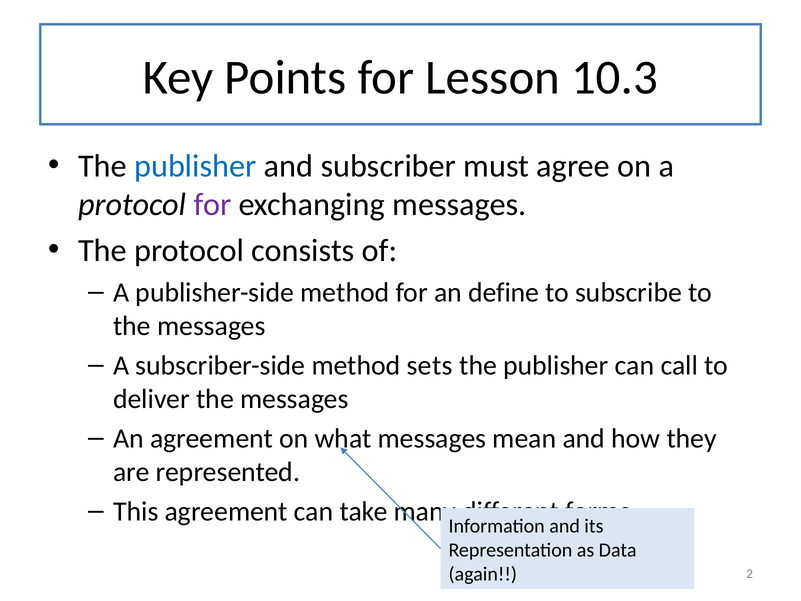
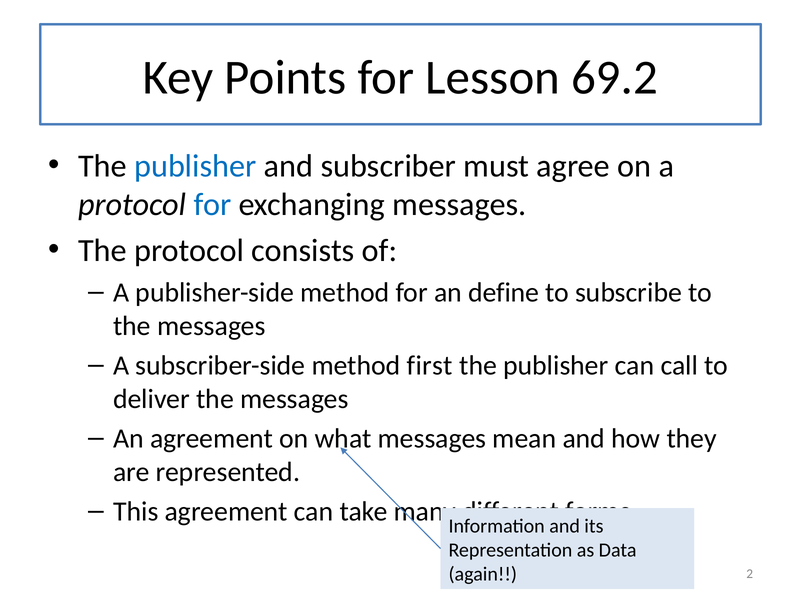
10.3: 10.3 -> 69.2 (614, 78)
for colour: purple -> blue (213, 205)
sets: sets -> first (430, 365)
